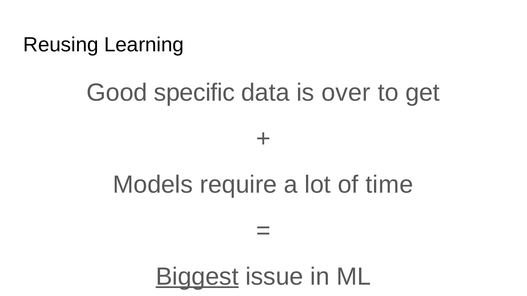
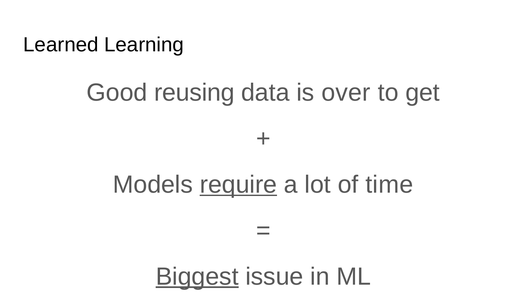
Reusing: Reusing -> Learned (61, 45)
specific: specific -> reusing (194, 93)
require underline: none -> present (238, 185)
